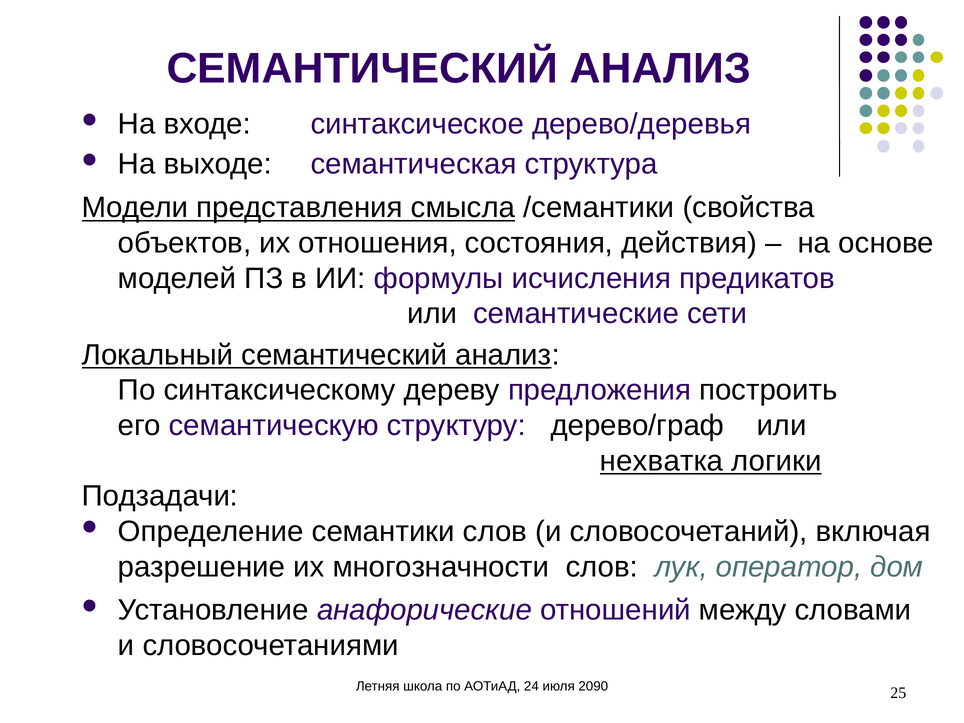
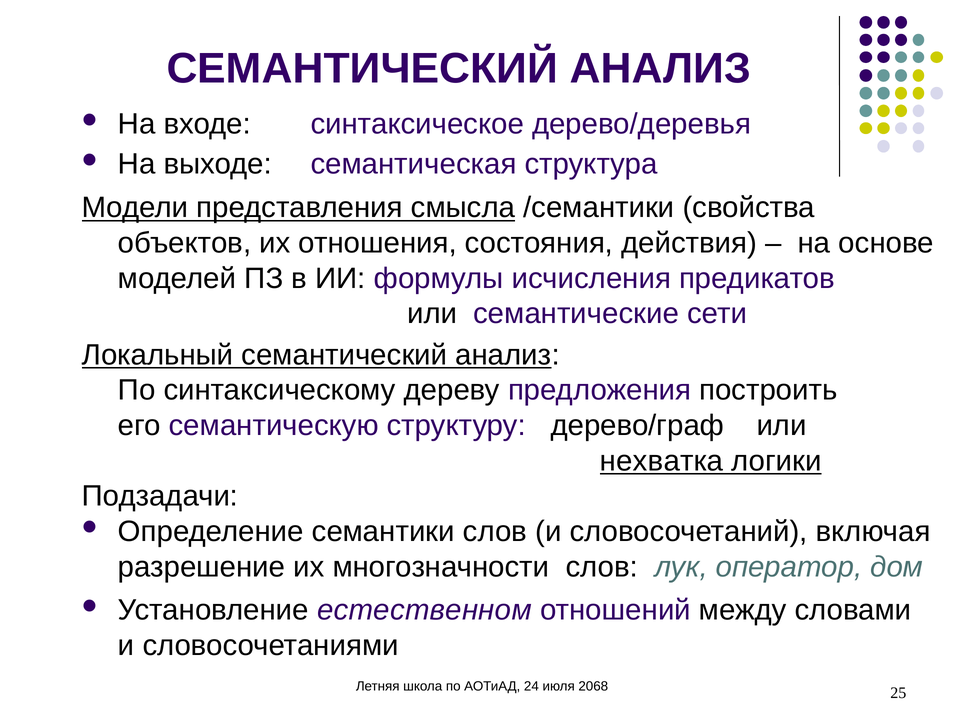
анафорические: анафорические -> естественном (424, 610)
2090: 2090 -> 2068 (593, 687)
